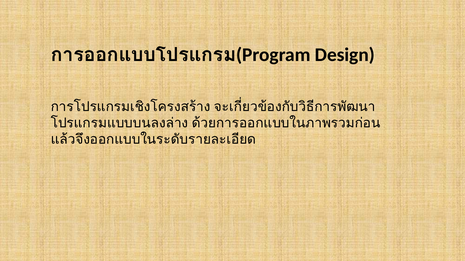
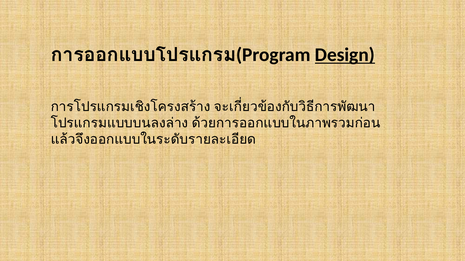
Design underline: none -> present (345, 55)
